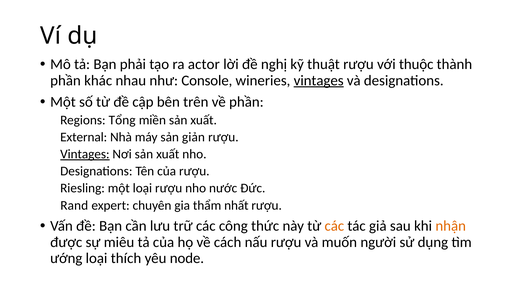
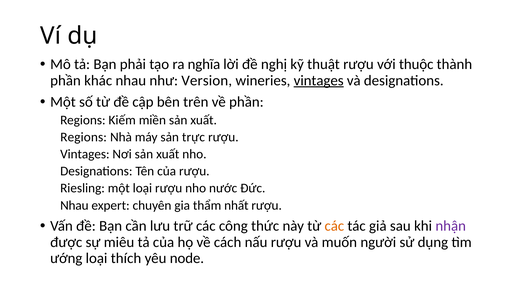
actor: actor -> nghĩa (204, 64)
Console: Console -> Version (207, 80)
Tổng: Tổng -> Kiếm (122, 120)
External: External -> Regions (84, 137)
giản: giản -> trực (193, 137)
Vintages underline: present -> none (85, 154)
Rand: Rand -> Nhau (74, 205)
nhận colour: orange -> purple (451, 226)
